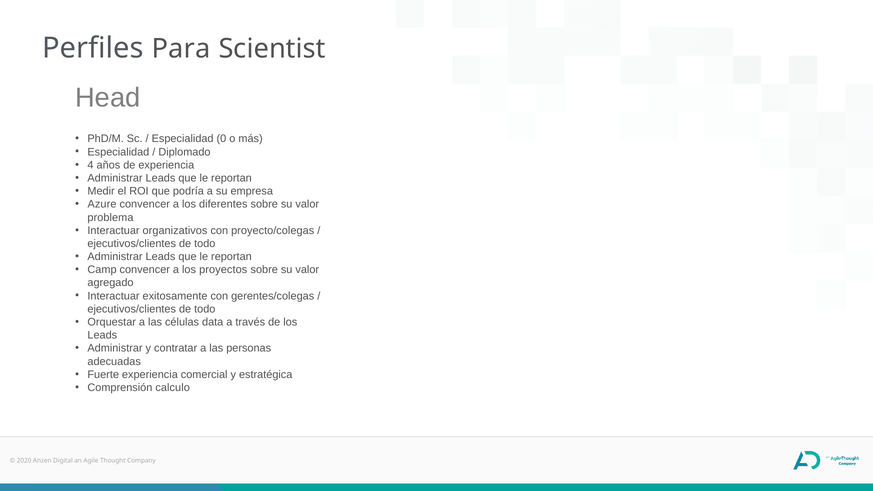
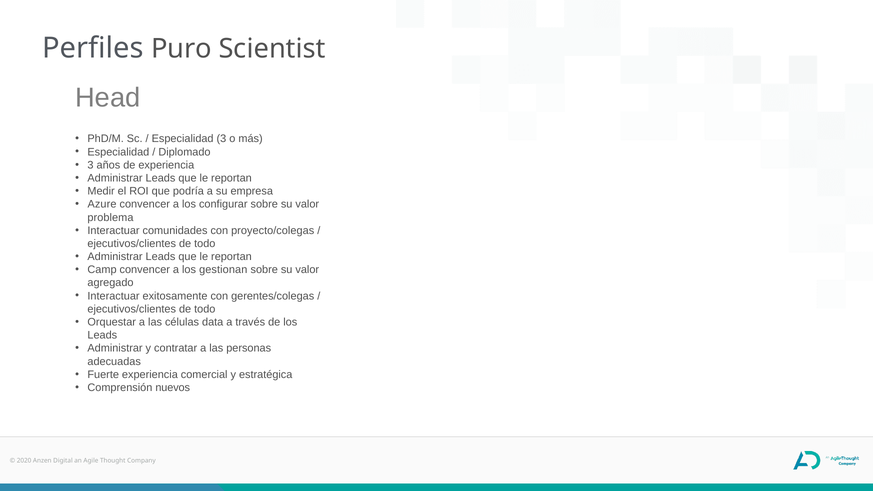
Para: Para -> Puro (181, 49)
Especialidad 0: 0 -> 3 (221, 139)
4: 4 -> 3 (91, 165)
diferentes: diferentes -> configurar (223, 204)
organizativos: organizativos -> comunidades (175, 231)
proyectos: proyectos -> gestionan (223, 270)
calculo: calculo -> nuevos (173, 388)
